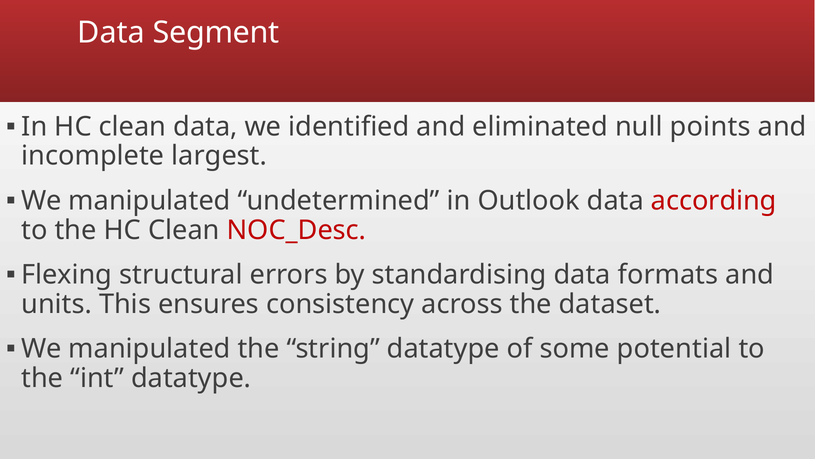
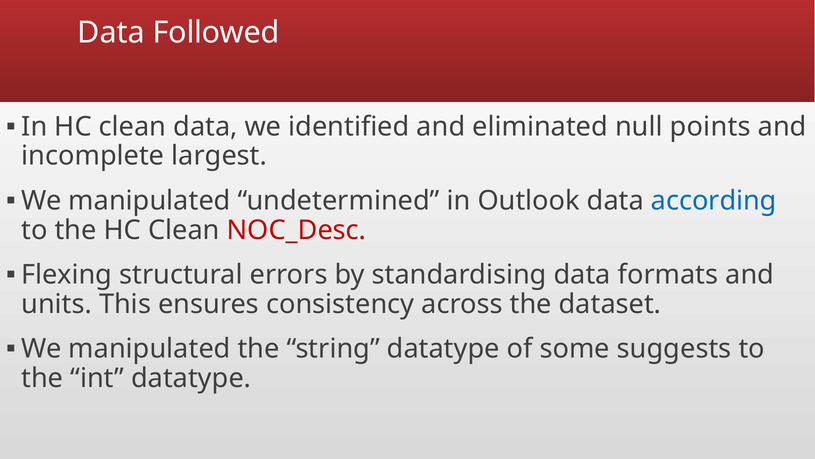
Segment: Segment -> Followed (216, 32)
according colour: red -> blue (714, 200)
potential: potential -> suggests (674, 348)
